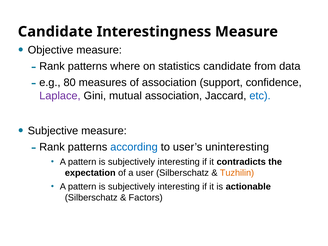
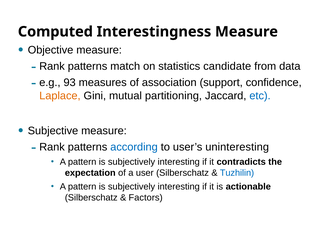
Candidate: Candidate -> Computed (55, 32)
where: where -> match (125, 66)
80: 80 -> 93 (70, 83)
Laplace colour: purple -> orange (60, 96)
mutual association: association -> partitioning (173, 96)
Tuzhilin colour: orange -> blue (237, 173)
